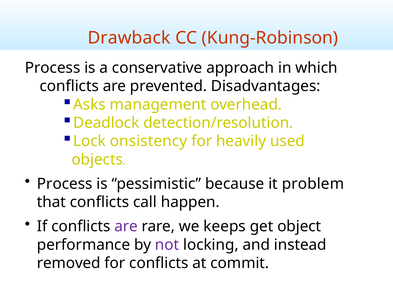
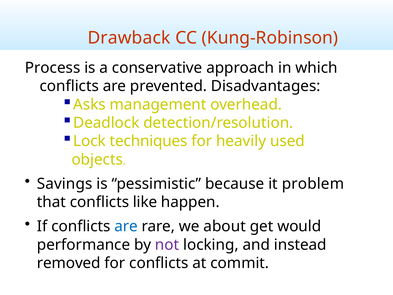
onsistency: onsistency -> techniques (149, 141)
Process: Process -> Savings (65, 184)
call: call -> like (145, 202)
are colour: purple -> blue (126, 226)
keeps: keeps -> about (225, 226)
object: object -> would (299, 226)
